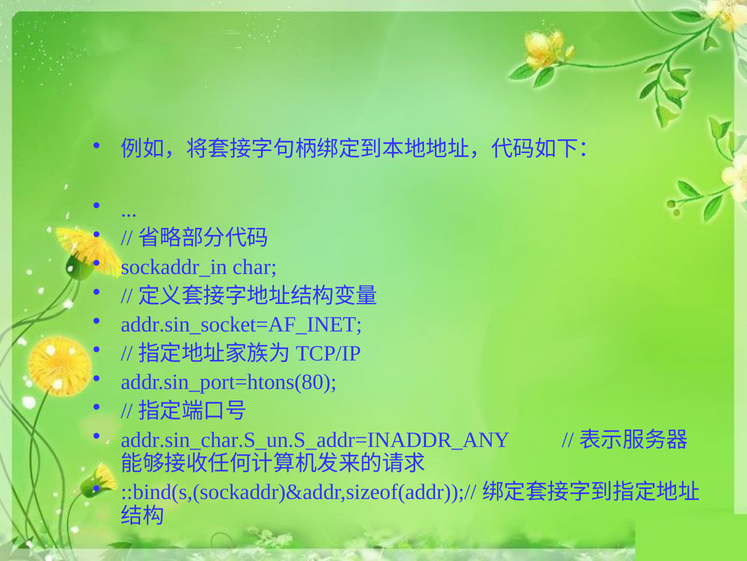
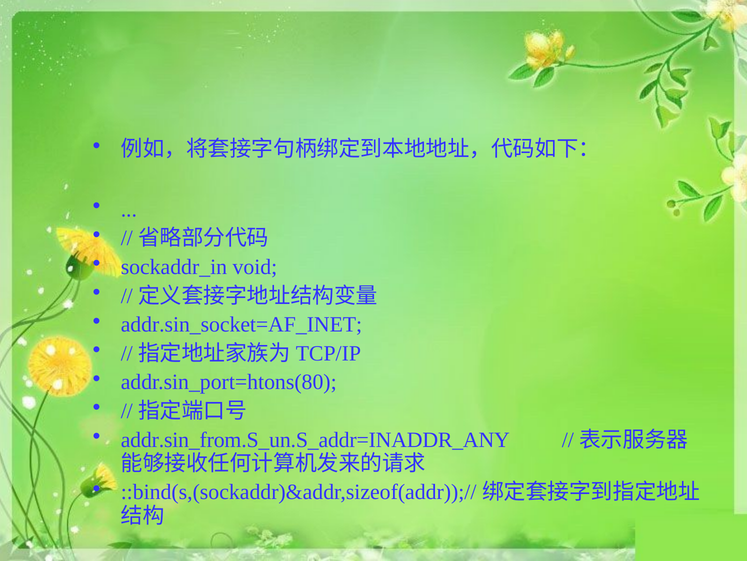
char: char -> void (255, 267)
addr.sin_char.S_un.S_addr=INADDR_ANY: addr.sin_char.S_un.S_addr=INADDR_ANY -> addr.sin_from.S_un.S_addr=INADDR_ANY (315, 439)
